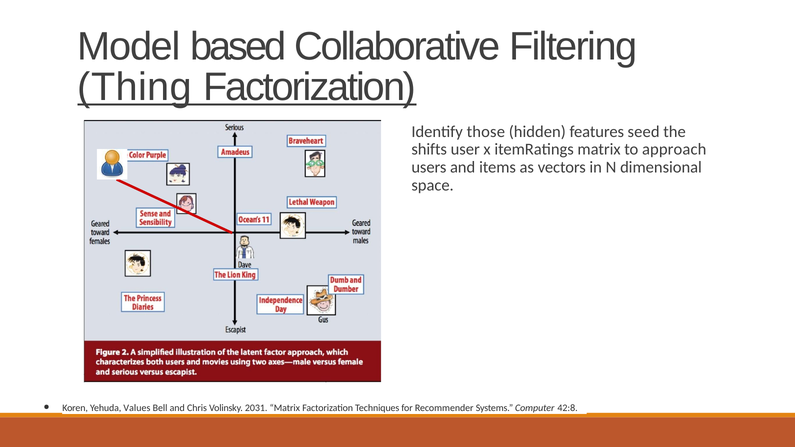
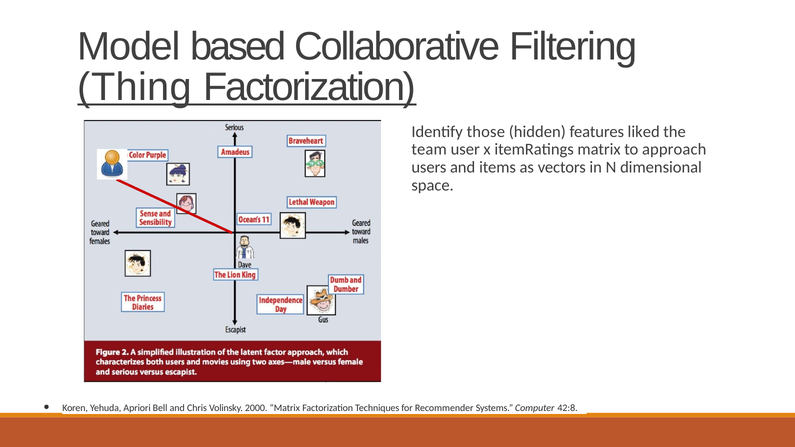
seed: seed -> liked (644, 132)
shifts: shifts -> team (429, 150)
Values: Values -> Apriori (137, 408)
2031: 2031 -> 2000 (256, 408)
